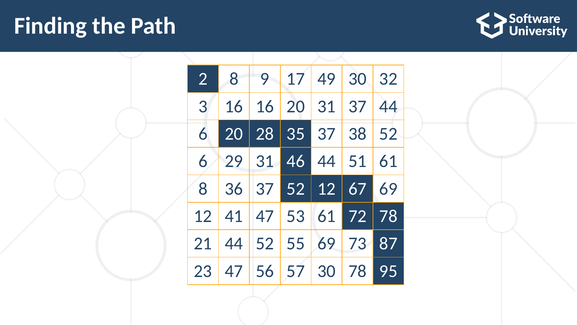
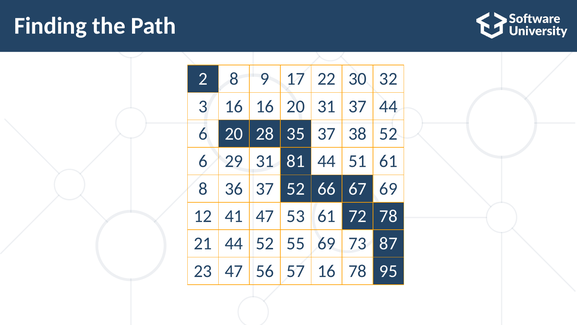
49: 49 -> 22 (327, 79)
46: 46 -> 81 (296, 161)
52 12: 12 -> 66 (327, 188)
57 30: 30 -> 16 (327, 271)
